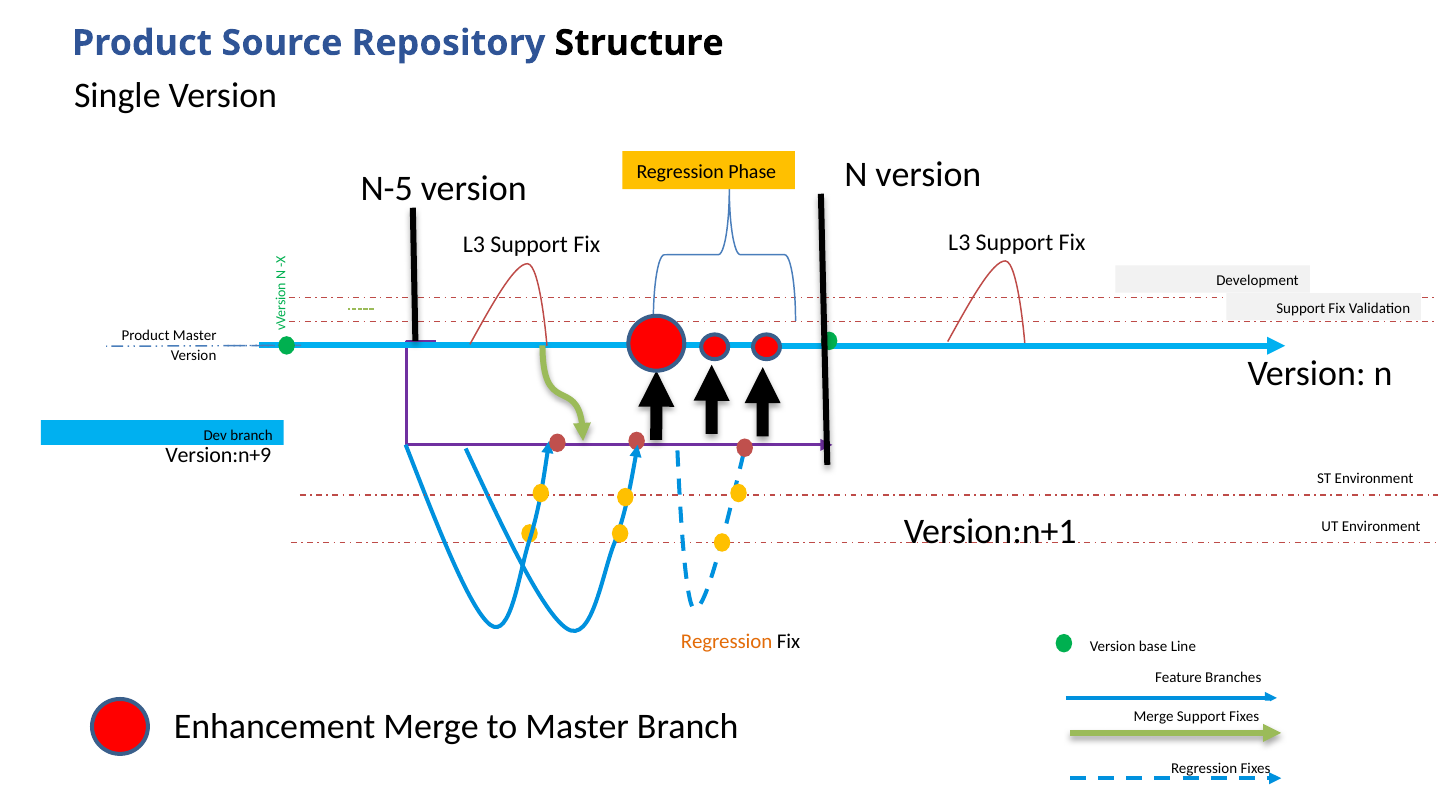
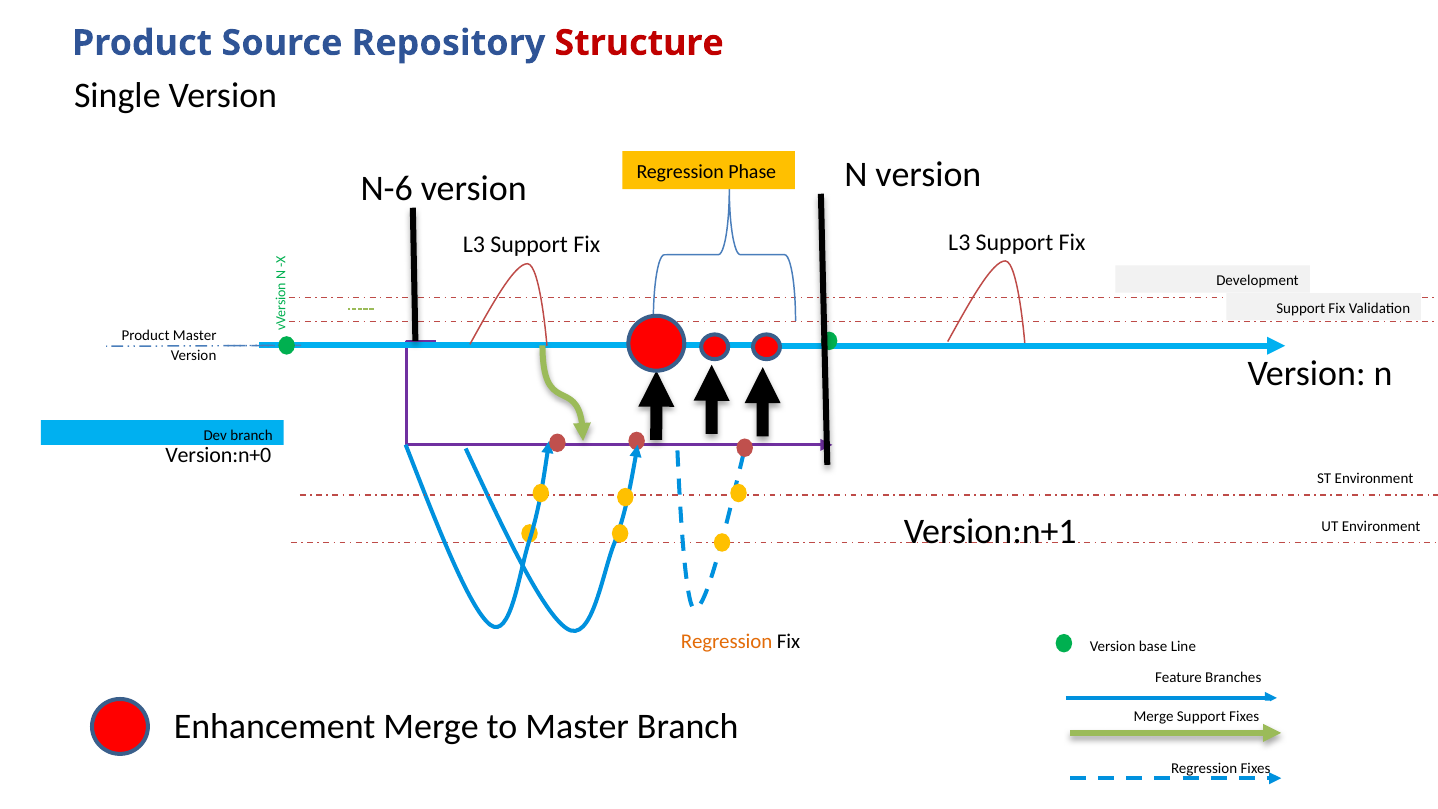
Structure colour: black -> red (639, 43)
N-5: N-5 -> N-6 (387, 189)
Version:n+9: Version:n+9 -> Version:n+0 (218, 456)
